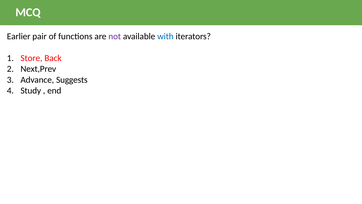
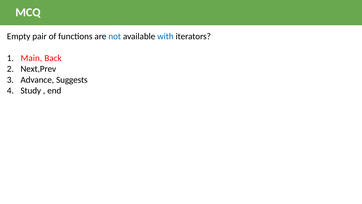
Earlier: Earlier -> Empty (19, 36)
not colour: purple -> blue (115, 36)
Store: Store -> Main (31, 58)
